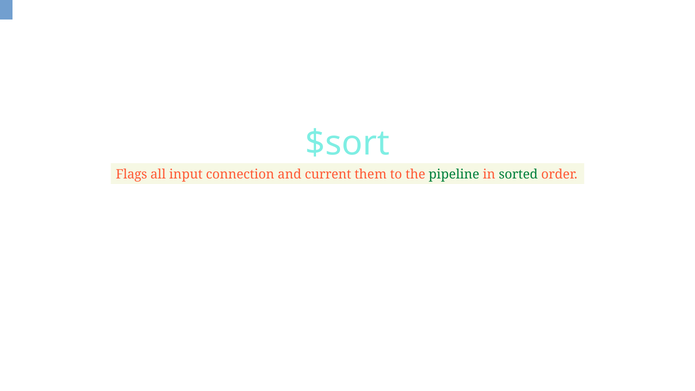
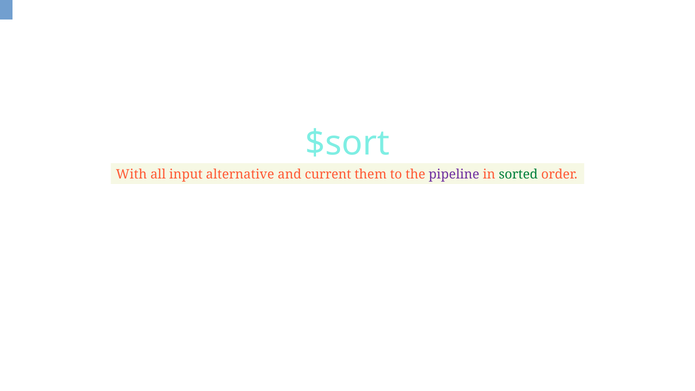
Flags: Flags -> With (131, 174)
connection: connection -> alternative (240, 174)
pipeline colour: green -> purple (454, 174)
